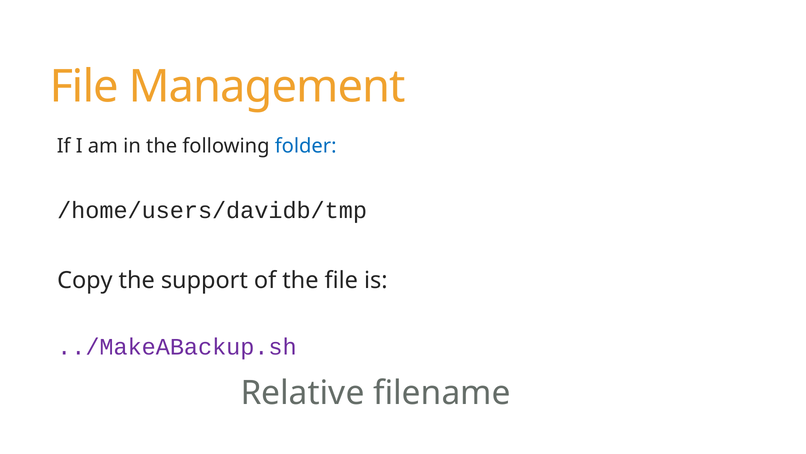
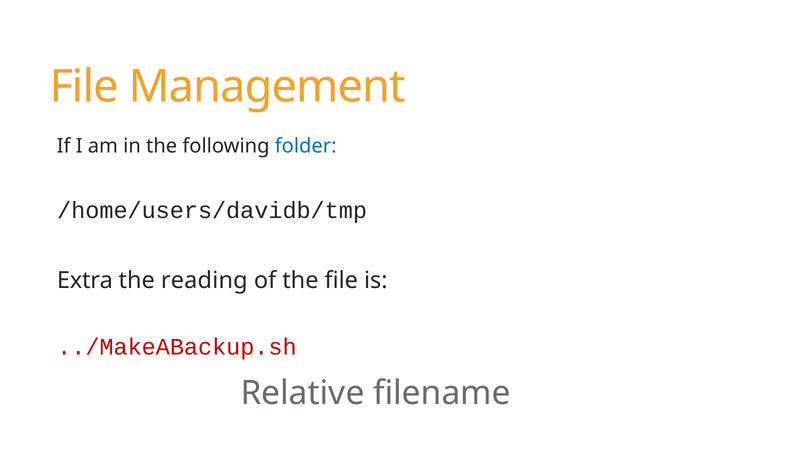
Copy: Copy -> Extra (85, 280)
support: support -> reading (204, 280)
../MakeABackup.sh colour: purple -> red (177, 346)
